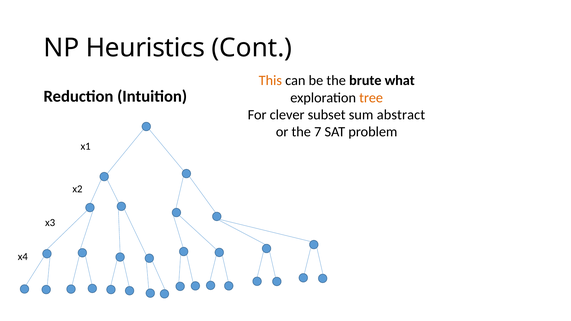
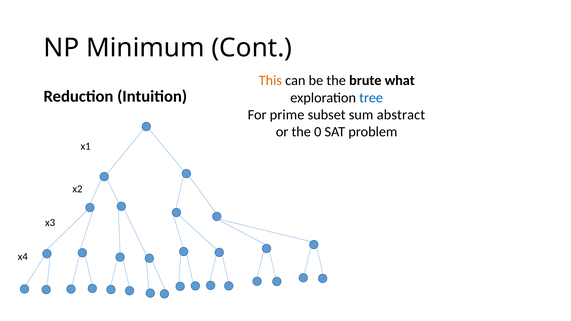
Heuristics: Heuristics -> Minimum (145, 48)
tree colour: orange -> blue (371, 98)
clever: clever -> prime (287, 115)
7: 7 -> 0 (318, 132)
